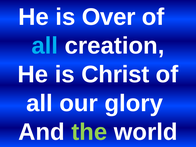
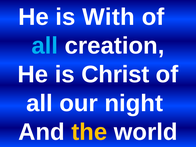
Over: Over -> With (108, 17)
glory: glory -> night (134, 103)
the colour: light green -> yellow (89, 132)
